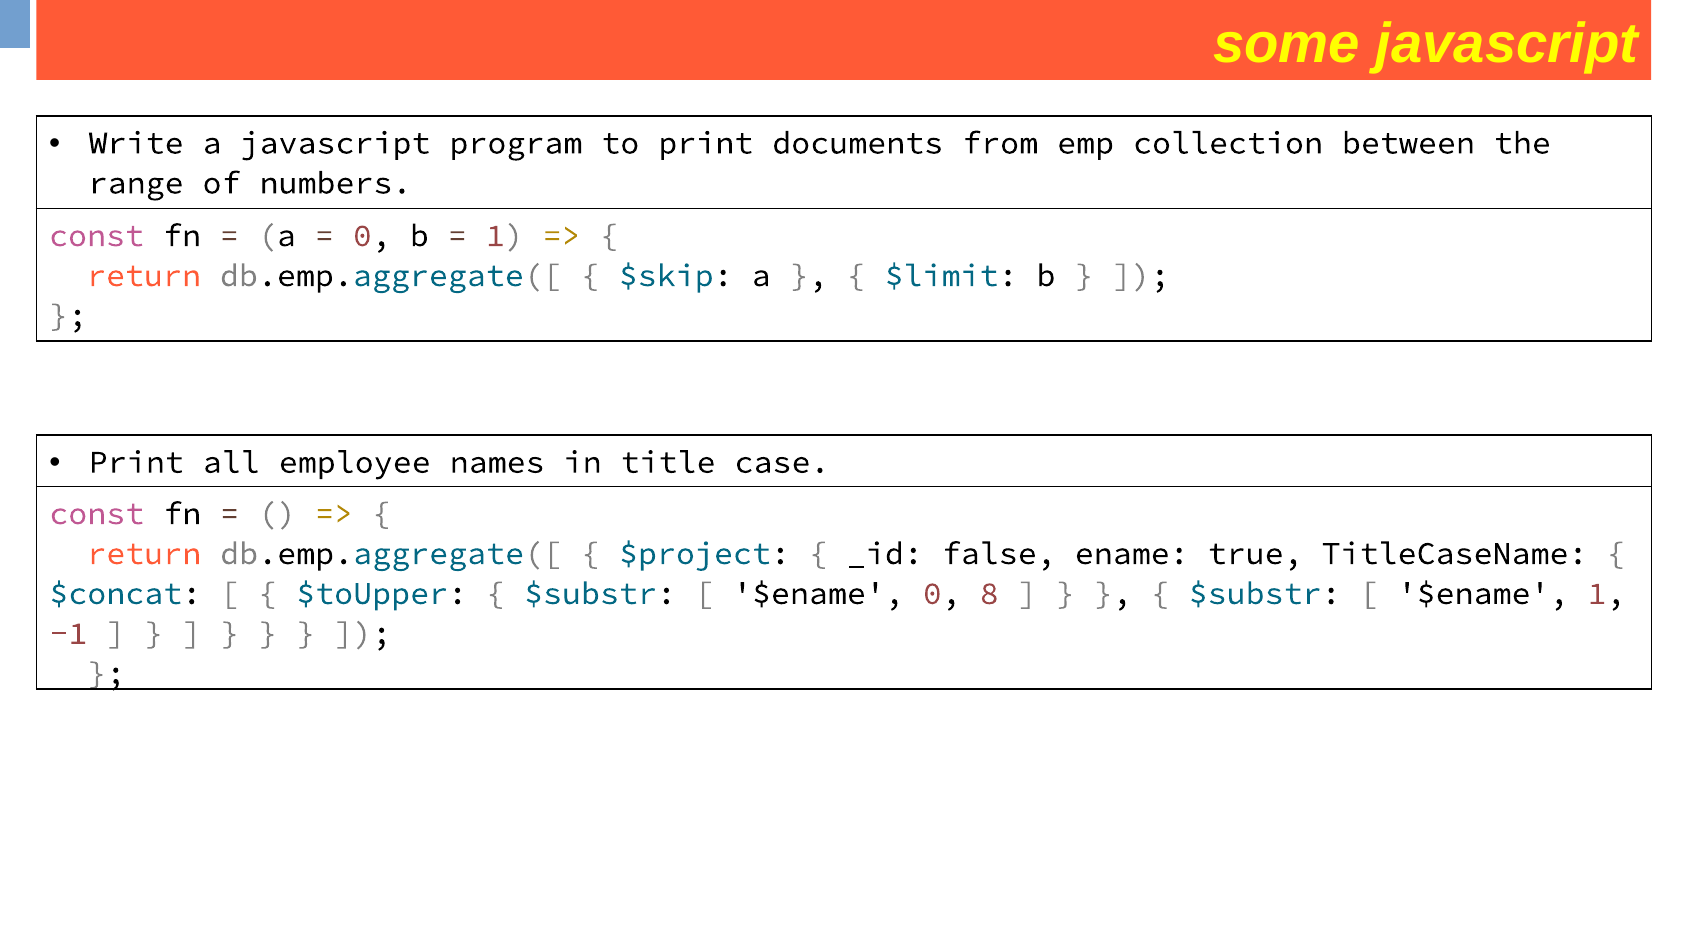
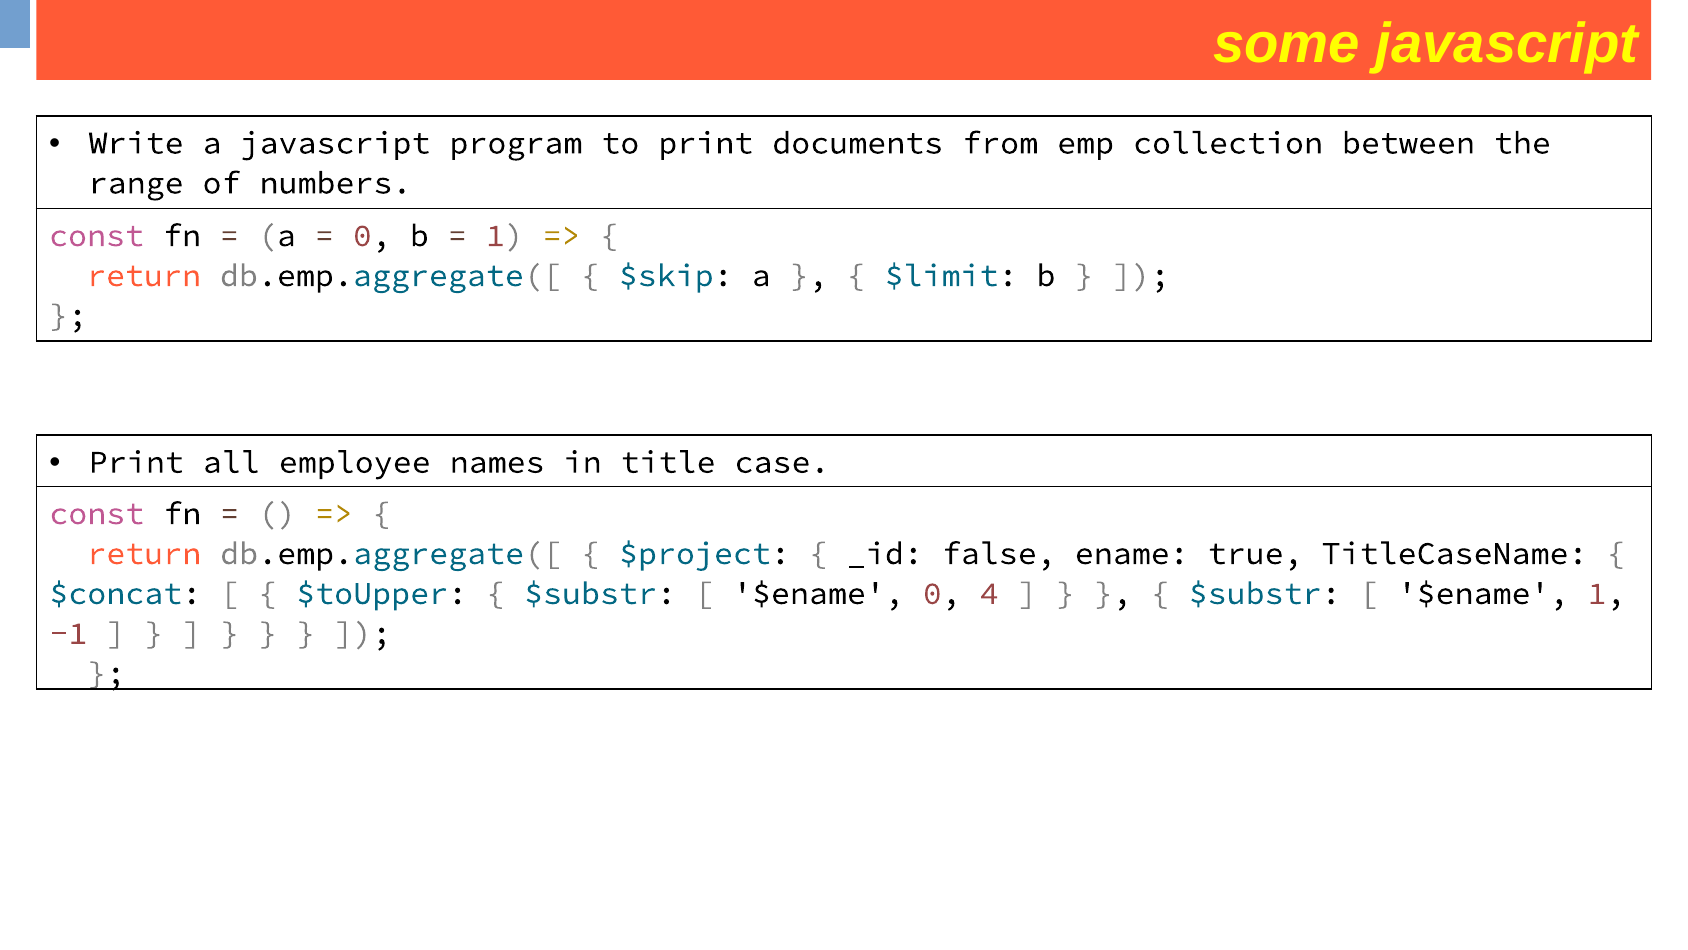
8: 8 -> 4 (989, 593)
